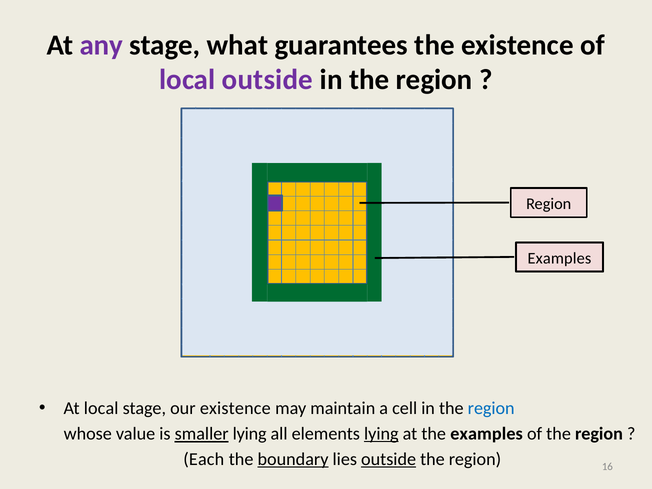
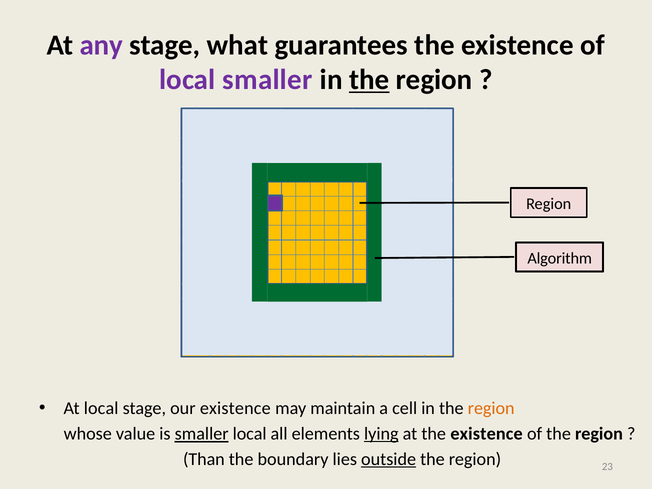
local outside: outside -> smaller (267, 80)
the underline: none -> present (369, 80)
Examples: Examples -> Algorithm (560, 258)
region colour: blue -> orange (491, 408)
smaller lying: lying -> local (250, 434)
at the examples: examples -> existence (487, 434)
Each: Each -> Than (204, 459)
boundary underline: present -> none (293, 459)
16: 16 -> 23 (607, 467)
